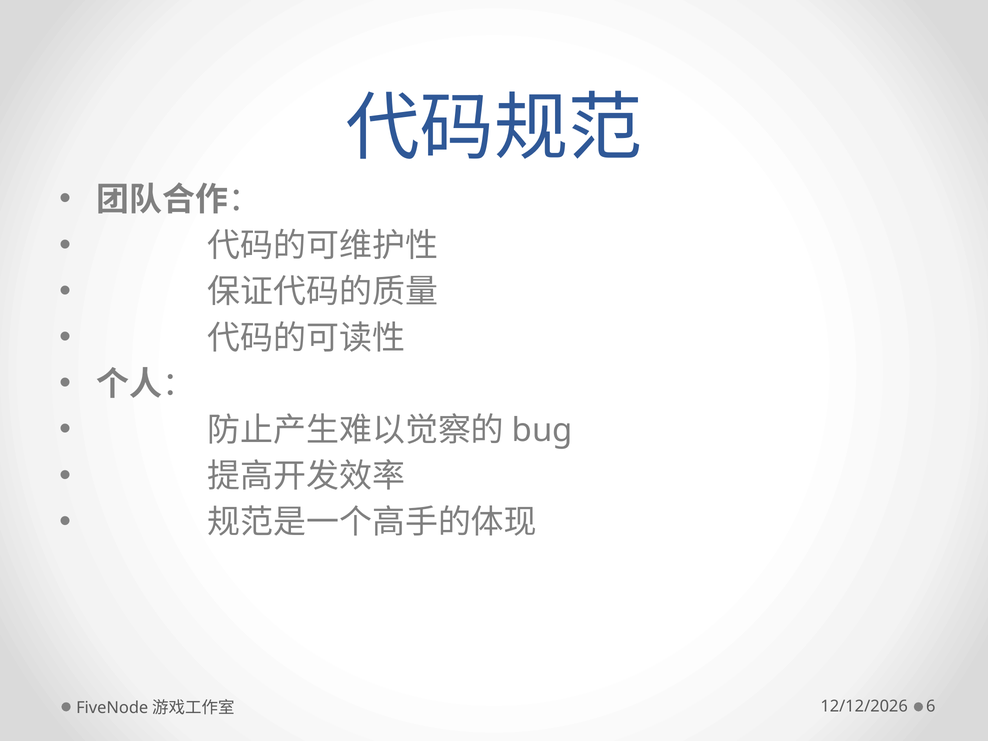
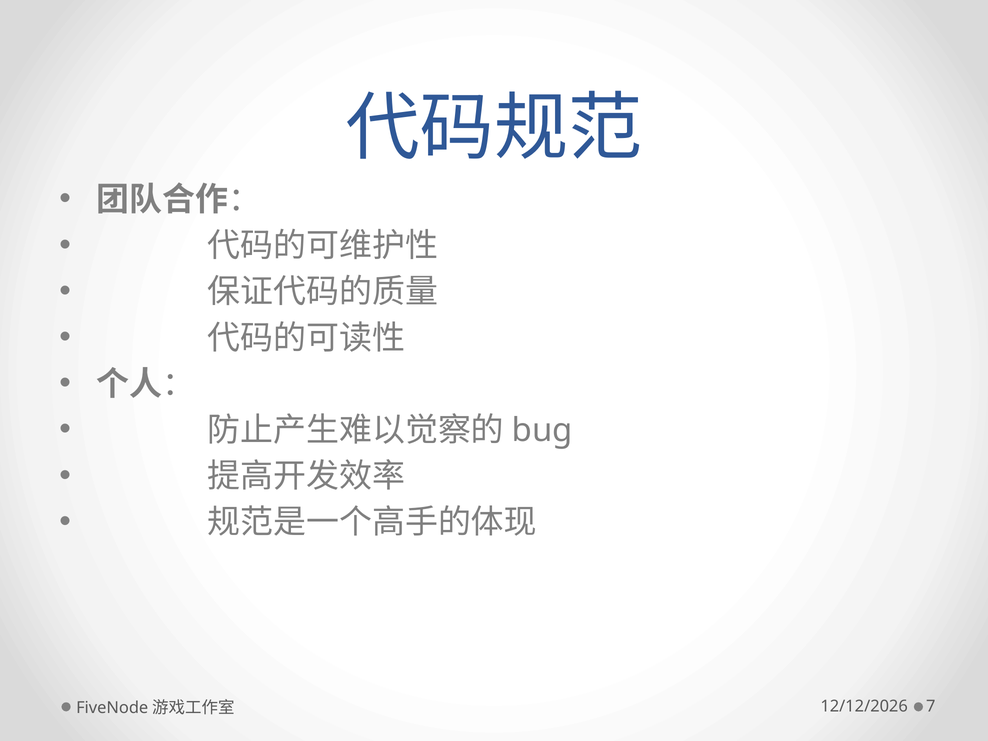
6: 6 -> 7 (931, 706)
